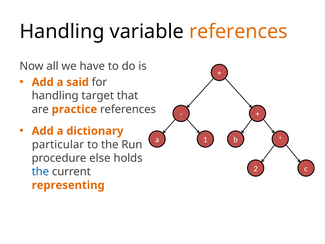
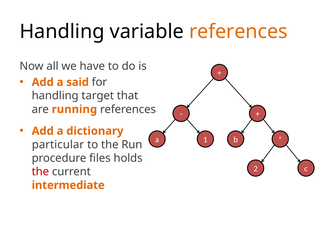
practice: practice -> running (74, 109)
else: else -> files (100, 158)
the colour: blue -> red (40, 171)
representing: representing -> intermediate (68, 185)
